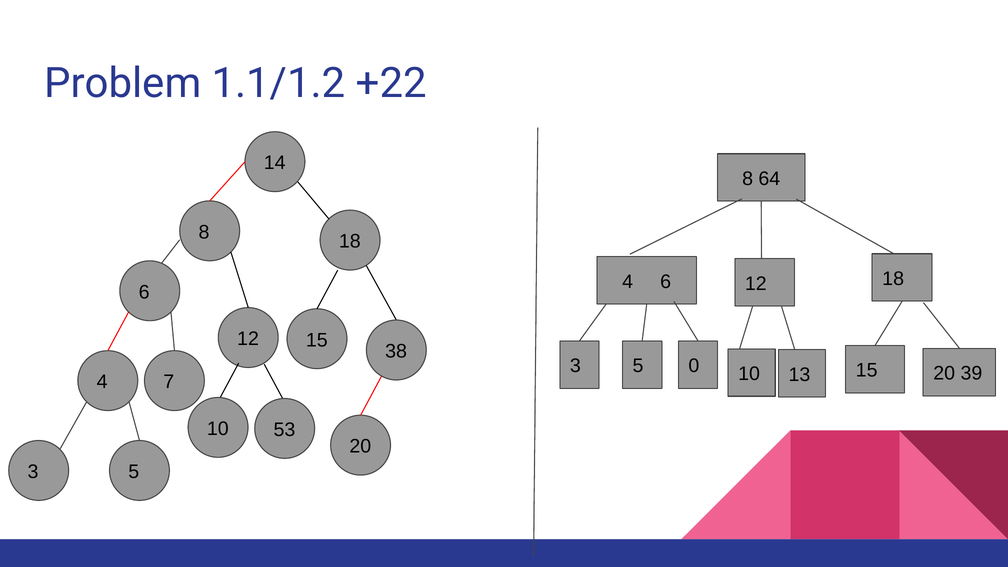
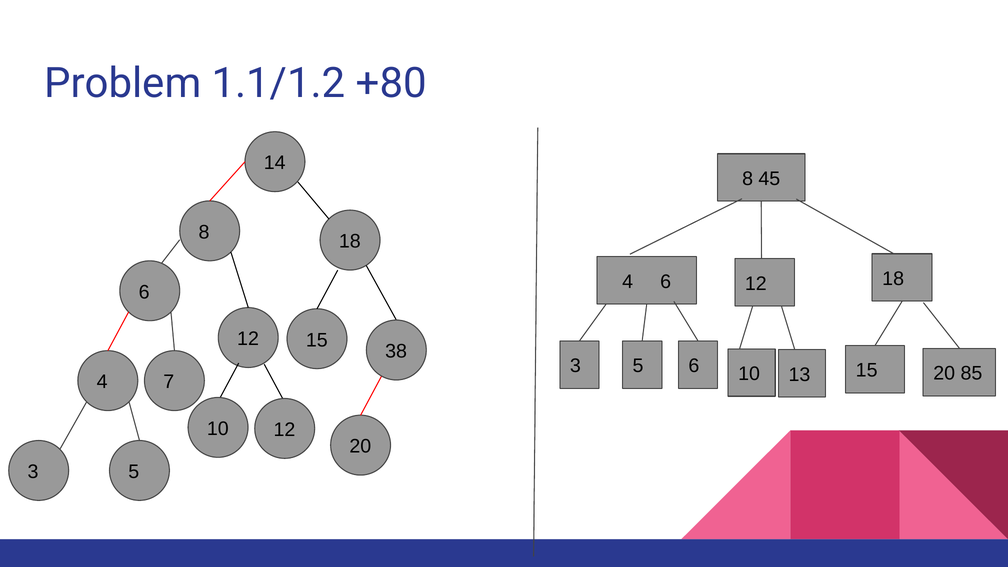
+22: +22 -> +80 (391, 83)
64: 64 -> 45 (769, 179)
3 0: 0 -> 6 (694, 366)
39: 39 -> 85 (971, 373)
10 53: 53 -> 12 (284, 430)
